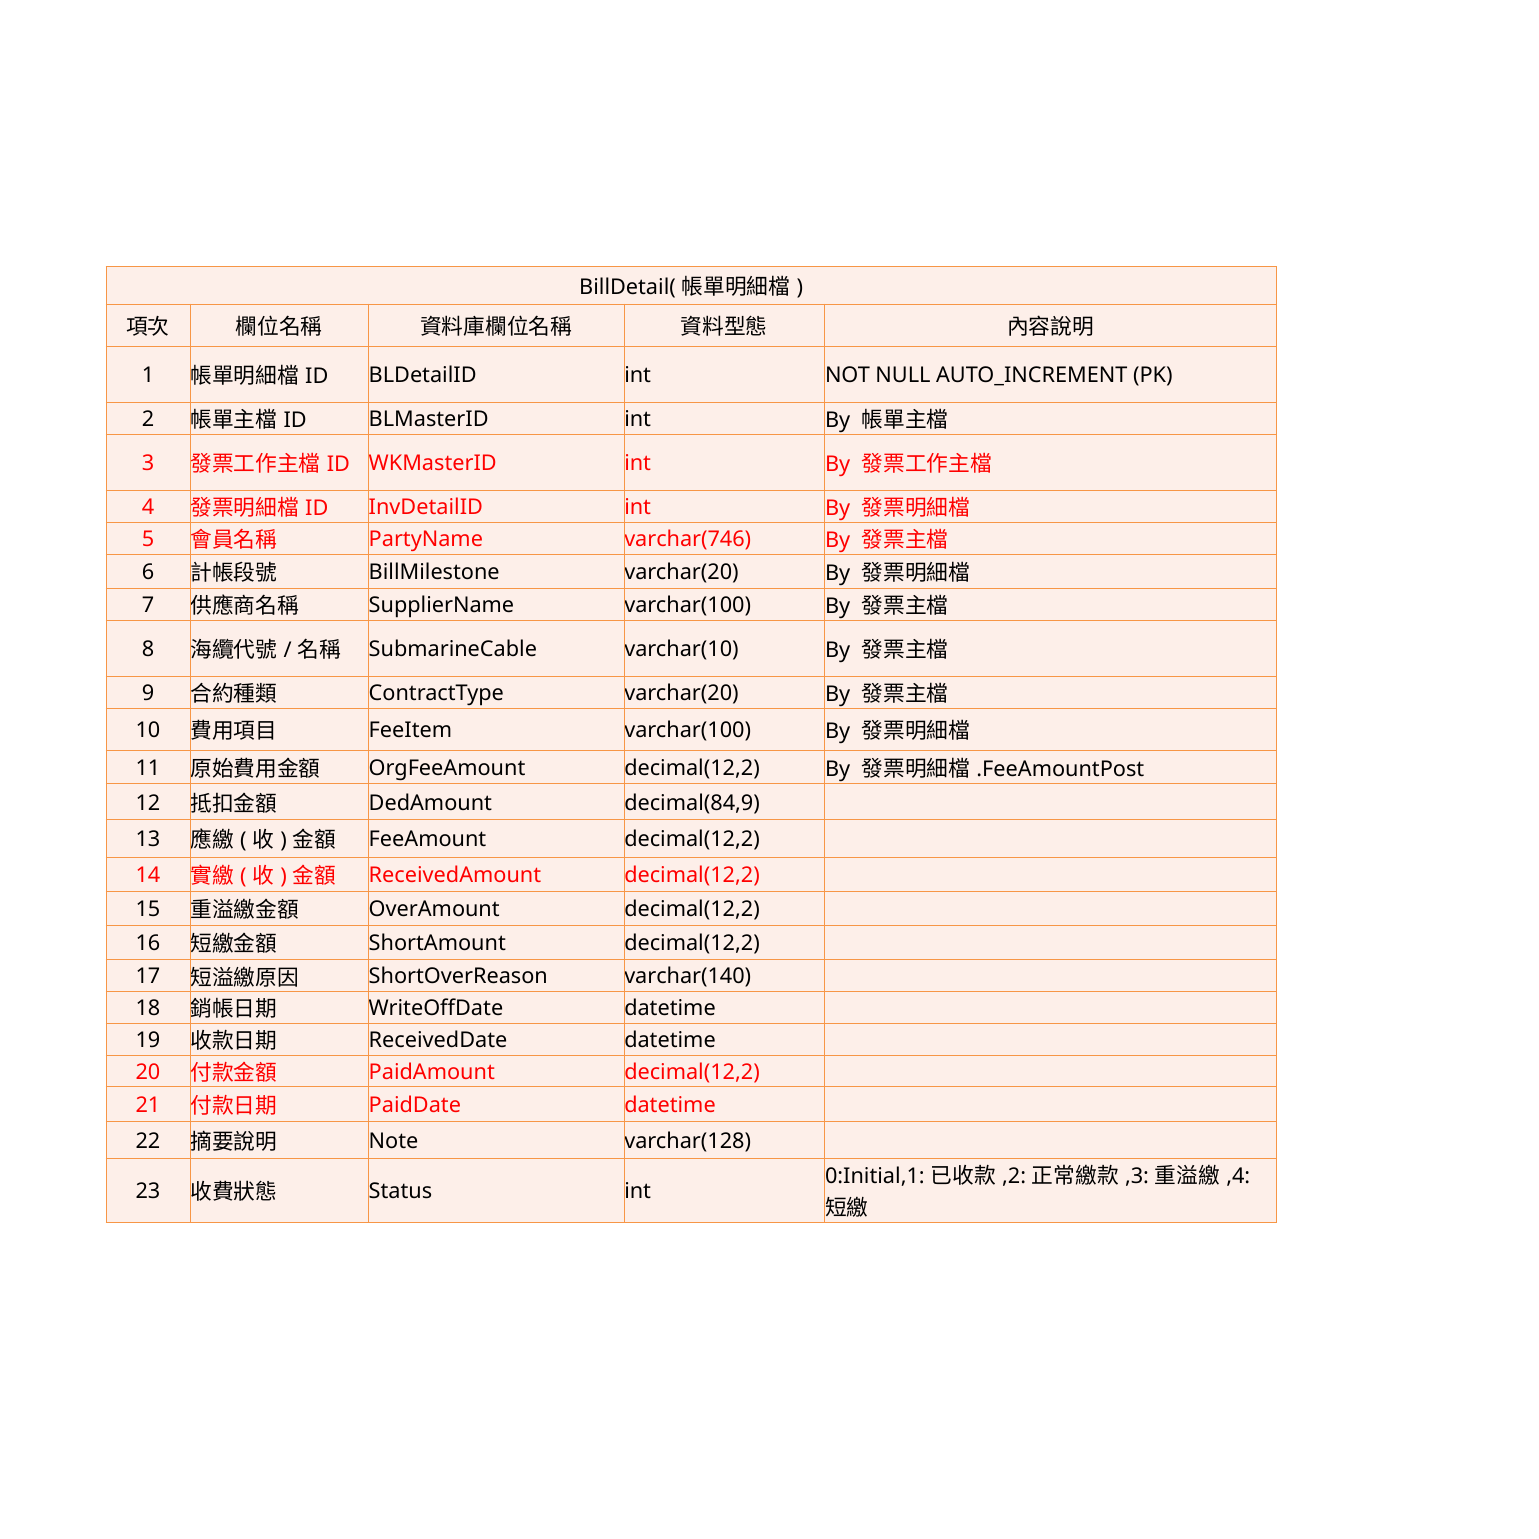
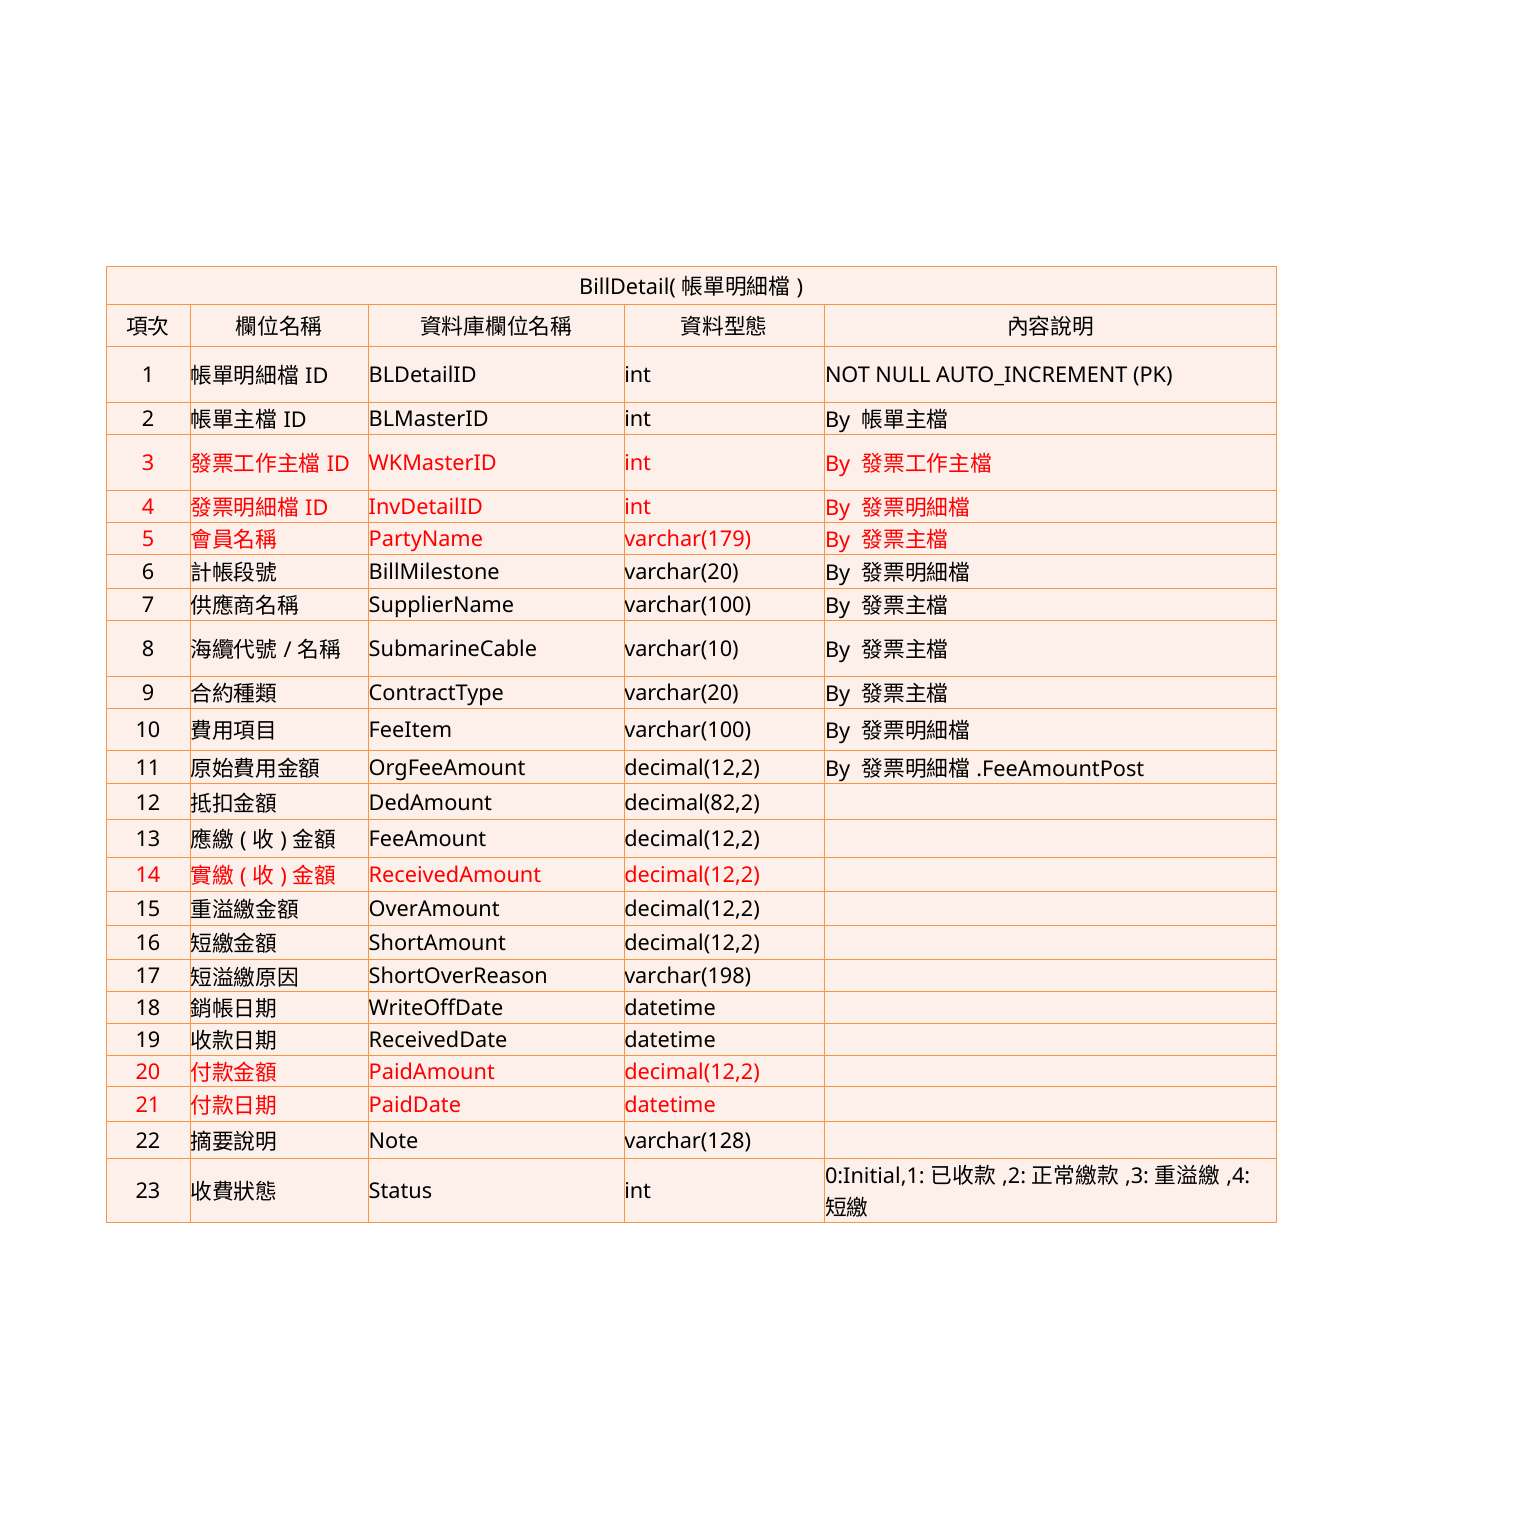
varchar(746: varchar(746 -> varchar(179 (688, 539)
decimal(84,9: decimal(84,9 -> decimal(82,2 (692, 803)
varchar(140: varchar(140 -> varchar(198 (688, 977)
